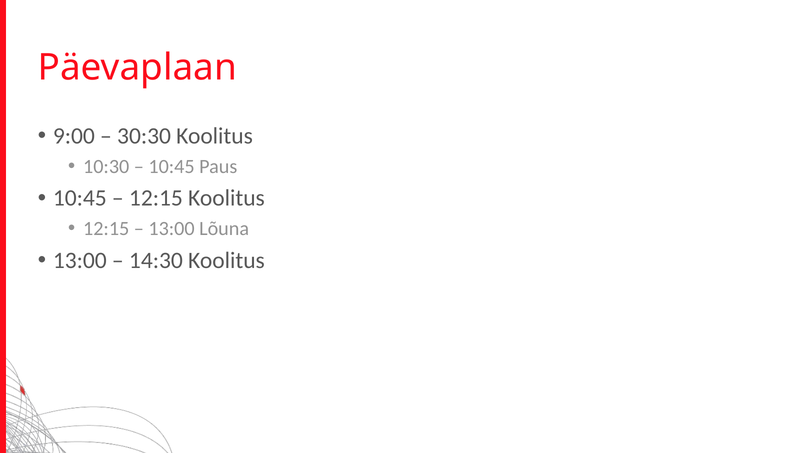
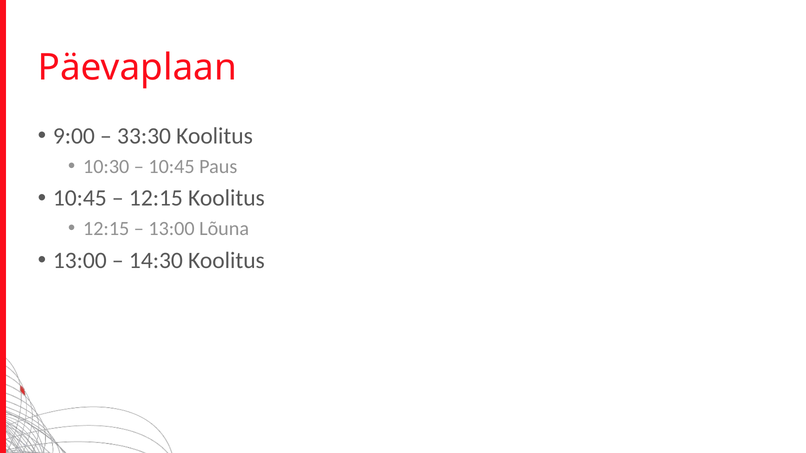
30:30: 30:30 -> 33:30 (144, 136)
